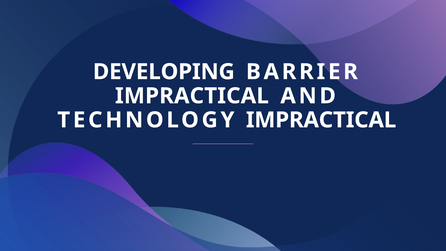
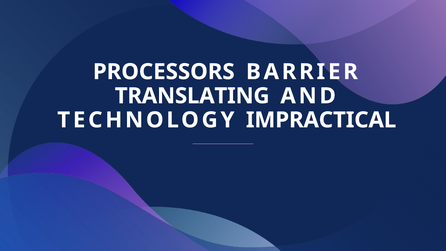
DEVELOPING: DEVELOPING -> PROCESSORS (164, 72)
IMPRACTICAL: IMPRACTICAL -> TRANSLATING (192, 96)
